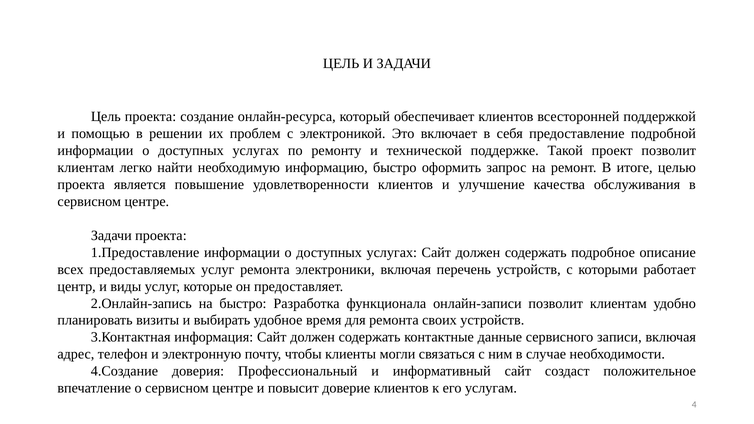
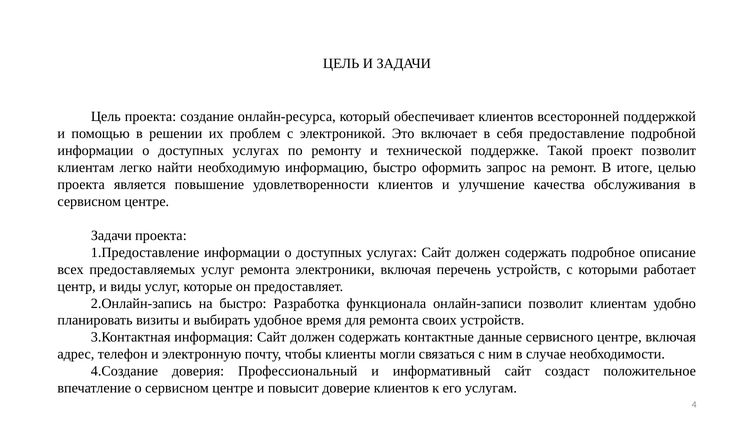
сервисного записи: записи -> центре (619, 337)
